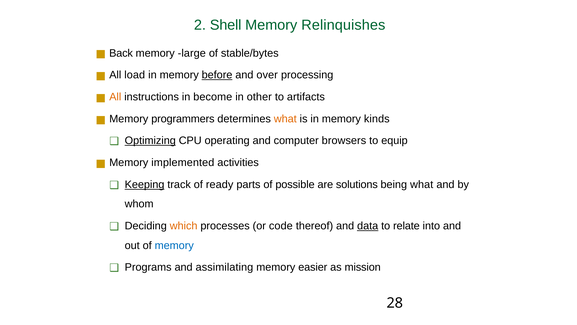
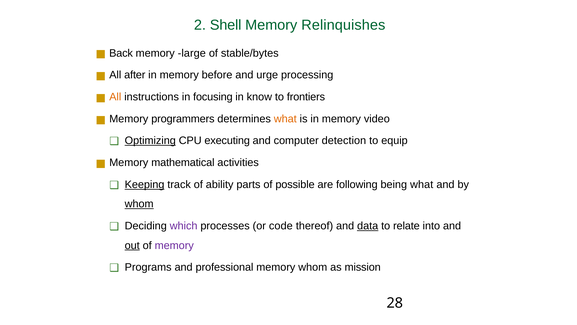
load: load -> after (135, 75)
before underline: present -> none (217, 75)
over: over -> urge (267, 75)
become: become -> focusing (213, 97)
other: other -> know (259, 97)
artifacts: artifacts -> frontiers (306, 97)
kinds: kinds -> video (377, 119)
operating: operating -> executing (227, 141)
browsers: browsers -> detection (344, 141)
implemented: implemented -> mathematical (183, 162)
ready: ready -> ability (220, 184)
solutions: solutions -> following (357, 184)
whom underline: none -> present (139, 204)
which colour: orange -> purple (184, 226)
out underline: none -> present (132, 245)
memory colour: blue -> purple (174, 245)
assimilating: assimilating -> professional (225, 267)
memory easier: easier -> whom (313, 267)
